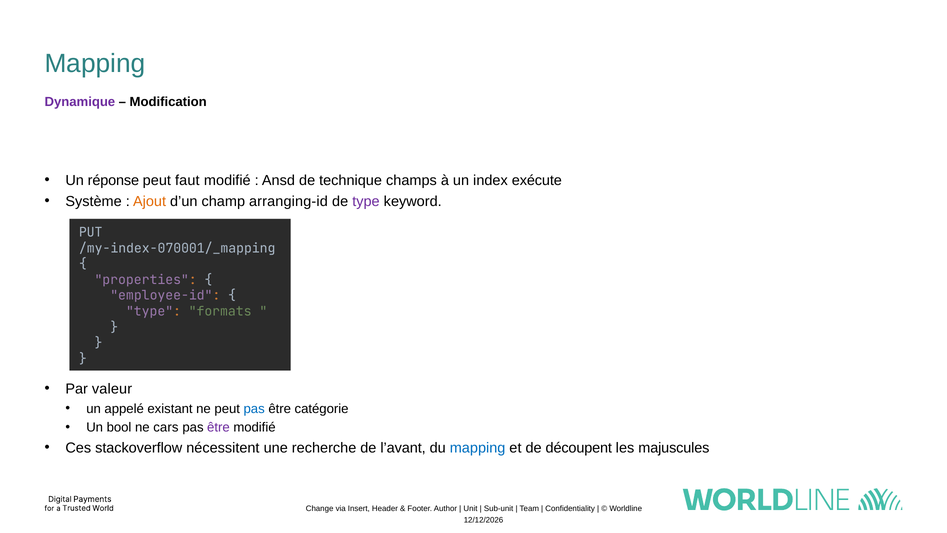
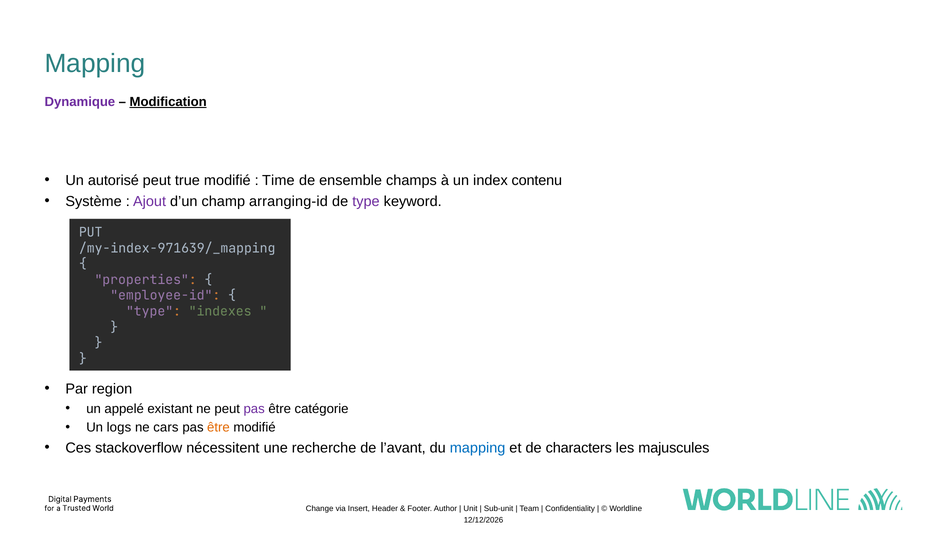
Modification underline: none -> present (168, 102)
réponse: réponse -> autorisé (113, 180)
faut: faut -> true (187, 180)
Ansd: Ansd -> Time (278, 180)
technique: technique -> ensemble (351, 180)
exécute: exécute -> contenu (537, 180)
Ajout colour: orange -> purple (150, 201)
/my-index-070001/_mapping: /my-index-070001/_mapping -> /my-index-971639/_mapping (177, 248)
formats: formats -> indexes (220, 311)
valeur: valeur -> region (112, 389)
pas colour: blue -> purple (254, 408)
bool: bool -> logs (119, 427)
être colour: purple -> orange (218, 427)
découpent: découpent -> characters (579, 448)
